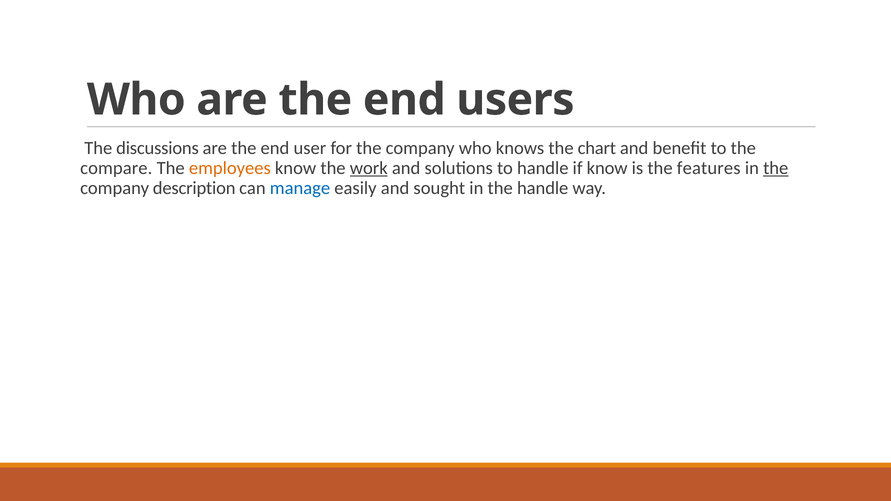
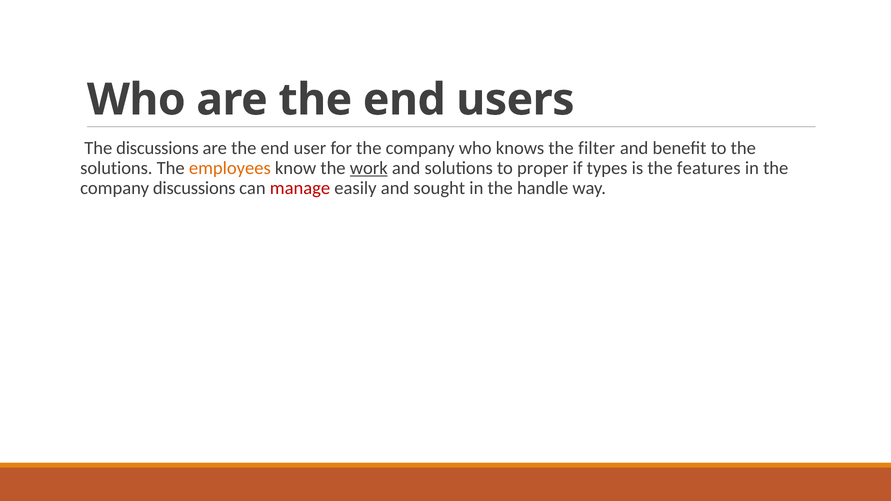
chart: chart -> filter (597, 148)
compare: compare -> solutions (116, 168)
to handle: handle -> proper (543, 168)
if know: know -> types (607, 168)
the underline: present -> none (776, 168)
company description: description -> discussions (194, 188)
manage colour: blue -> red (300, 188)
